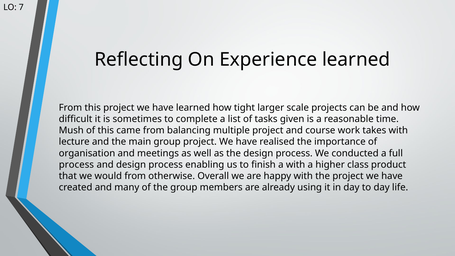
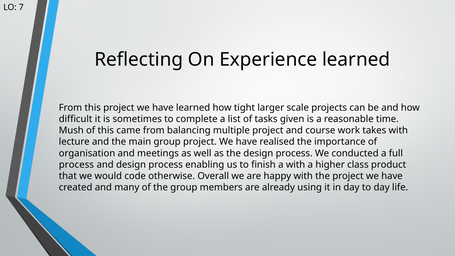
would from: from -> code (135, 176)
